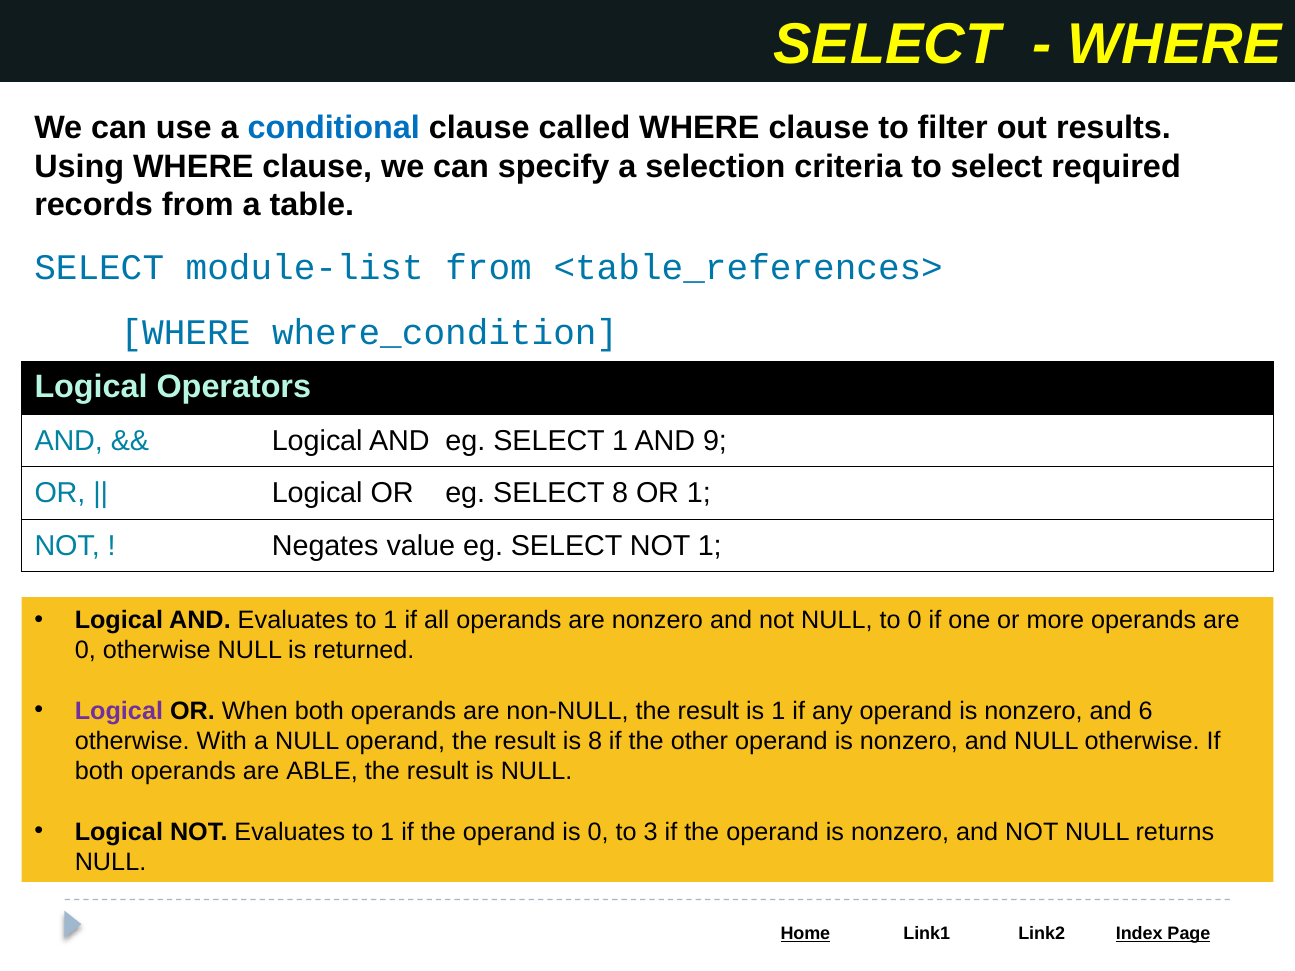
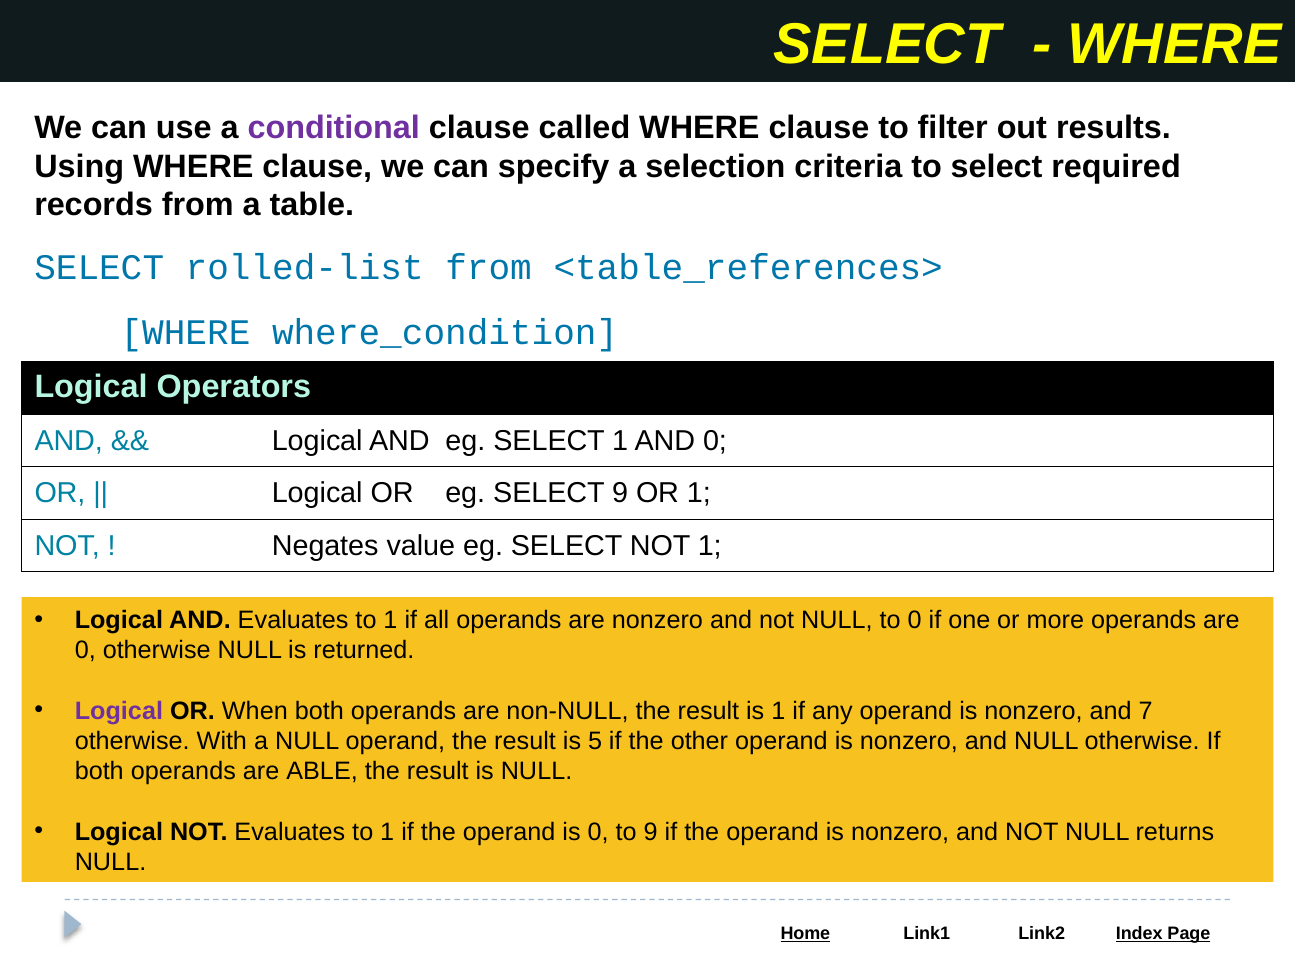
conditional colour: blue -> purple (334, 128)
module-list: module-list -> rolled-list (305, 268)
AND 9: 9 -> 0 (715, 441)
SELECT 8: 8 -> 9 (620, 494)
6: 6 -> 7 (1146, 711)
is 8: 8 -> 5 (595, 741)
to 3: 3 -> 9 (651, 832)
